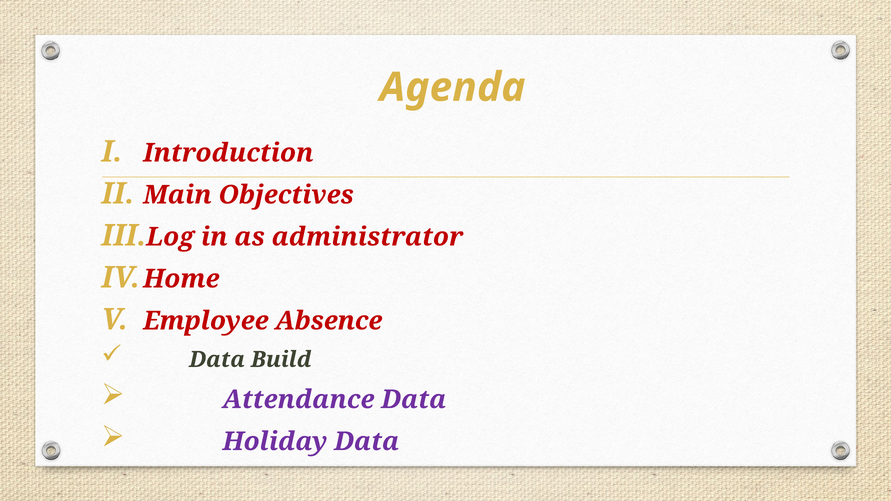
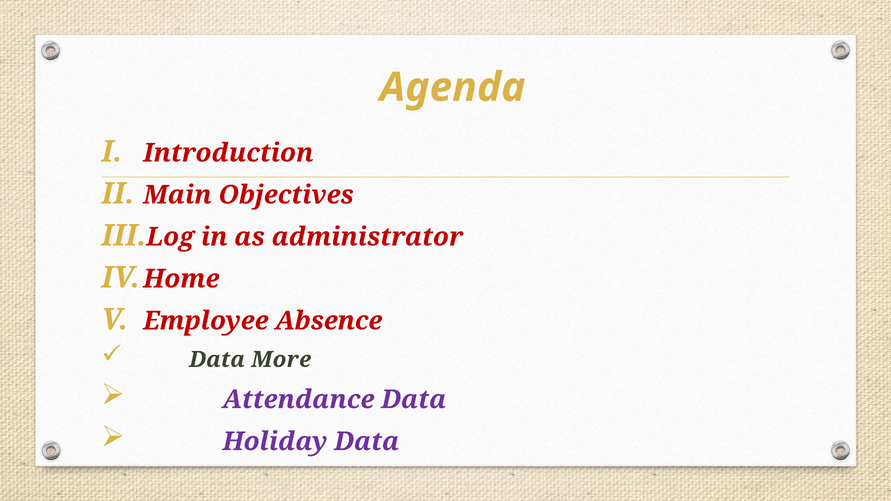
Build: Build -> More (281, 360)
